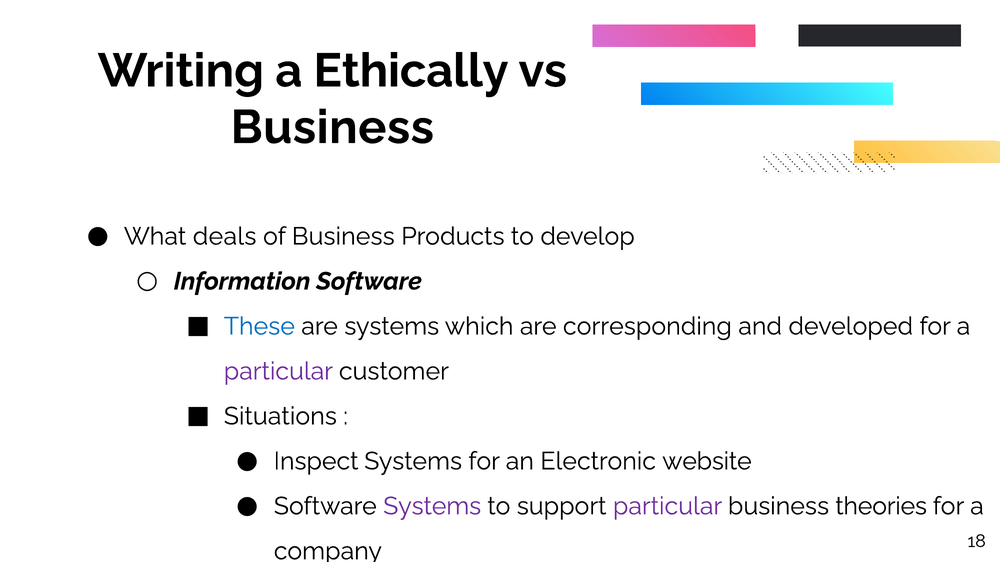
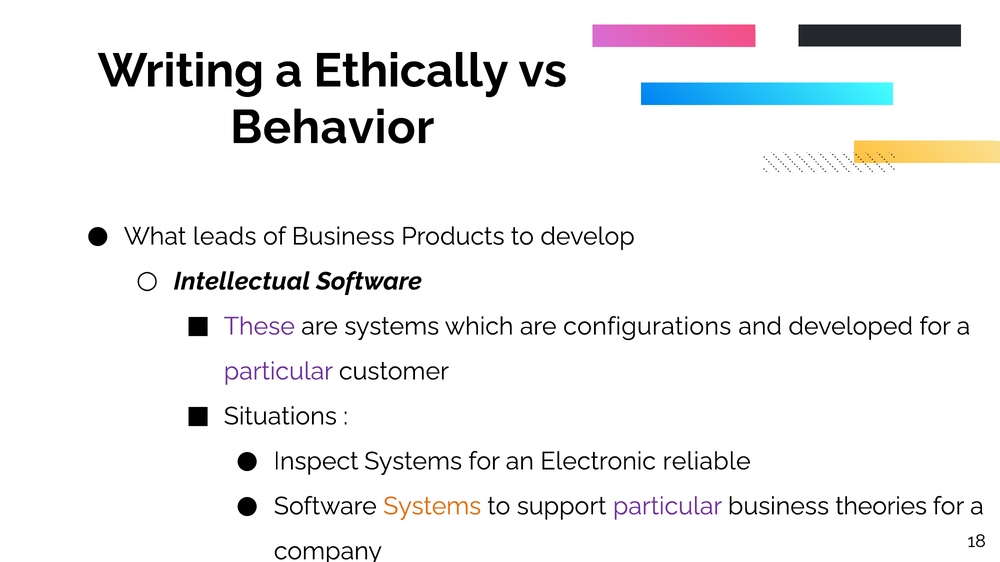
Business: Business -> Behavior (332, 128)
deals: deals -> leads (225, 237)
Information: Information -> Intellectual (242, 282)
These colour: blue -> purple (259, 327)
corresponding: corresponding -> configurations (647, 327)
website: website -> reliable (707, 462)
Systems colour: purple -> orange (432, 507)
